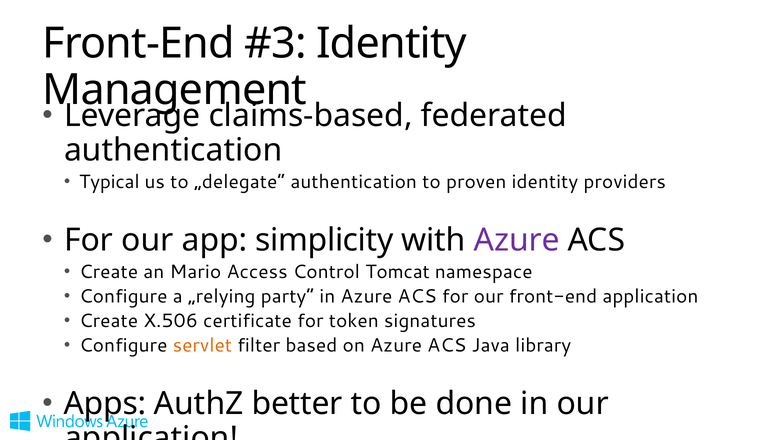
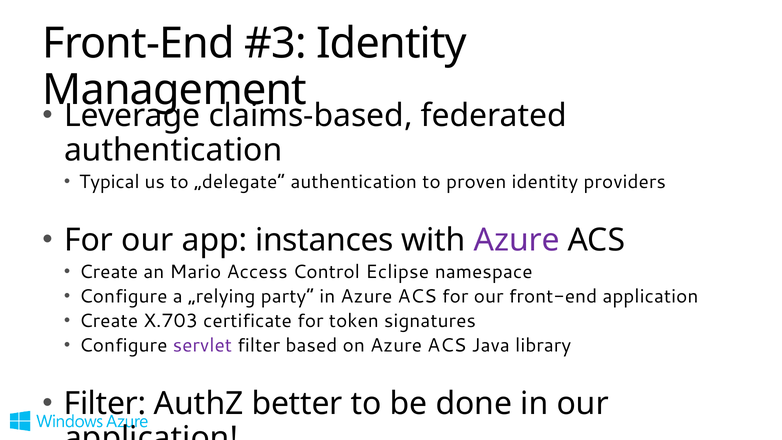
simplicity: simplicity -> instances (324, 240)
Tomcat: Tomcat -> Eclipse (397, 272)
X.506: X.506 -> X.703 (171, 321)
servlet colour: orange -> purple (202, 345)
Apps: Apps -> Filter (105, 404)
